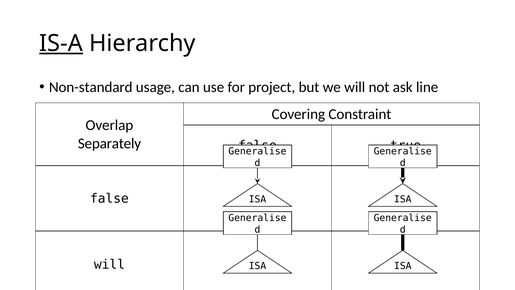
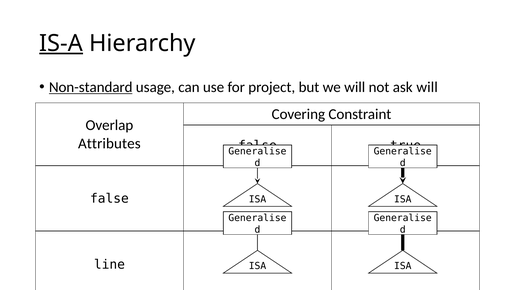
Non-standard underline: none -> present (91, 87)
ask line: line -> will (427, 87)
Separately: Separately -> Attributes (109, 143)
will: will -> line (109, 264)
